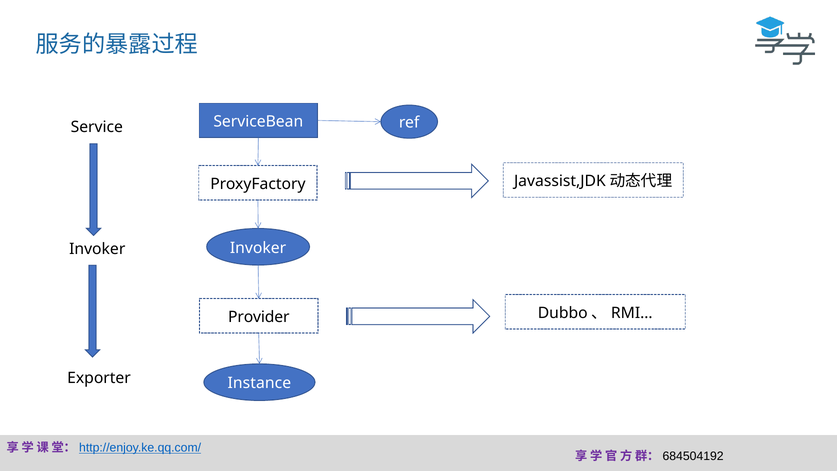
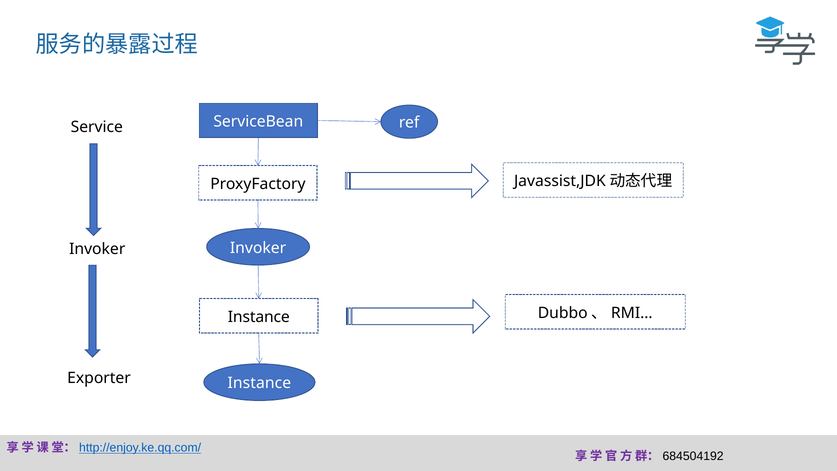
Provider: Provider -> Instance (259, 317)
